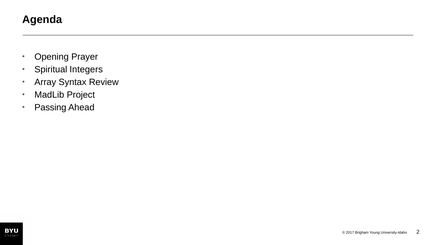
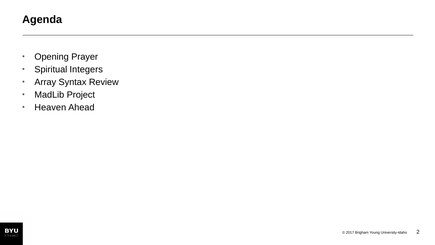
Passing: Passing -> Heaven (50, 107)
